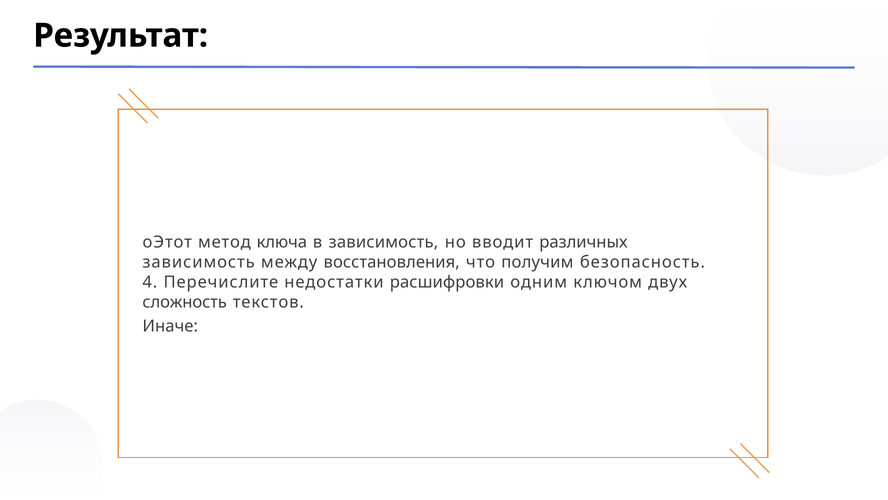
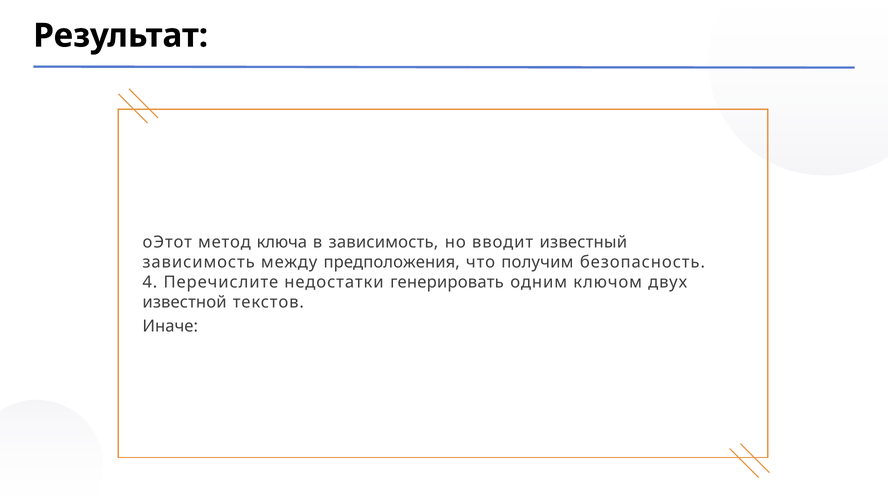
различных: различных -> известный (583, 242)
восстановления: восстановления -> предположения (392, 262)
расшифровки: расшифровки -> генерировать (447, 282)
сложность: сложность -> известной (185, 302)
